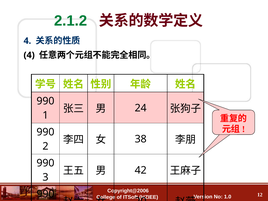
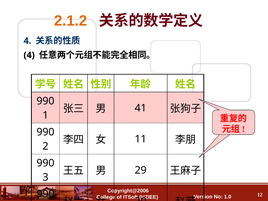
2.1.2 colour: green -> orange (71, 21)
24: 24 -> 41 (141, 108)
38: 38 -> 11 (141, 139)
42: 42 -> 29 (141, 170)
